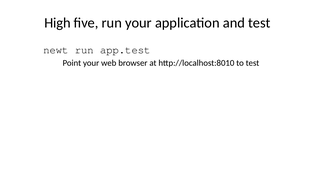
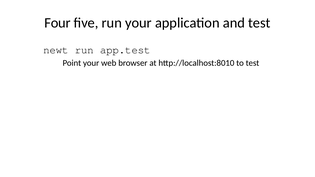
High: High -> Four (57, 23)
